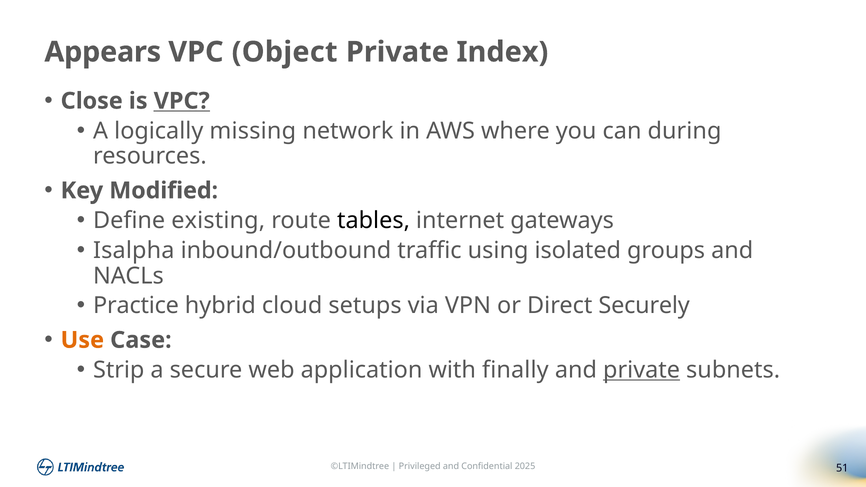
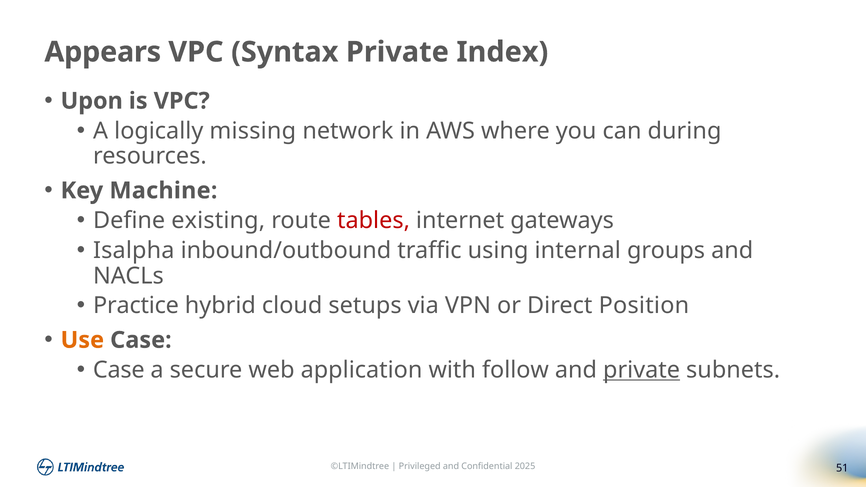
Object: Object -> Syntax (285, 52)
Close: Close -> Upon (92, 101)
VPC underline: present -> none (182, 101)
Modified: Modified -> Machine (163, 191)
tables colour: black -> red (373, 221)
isolated: isolated -> internal (578, 250)
Securely: Securely -> Position (644, 306)
Strip: Strip -> Case (119, 370)
finally: finally -> follow (515, 370)
